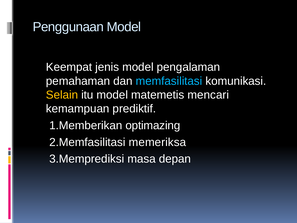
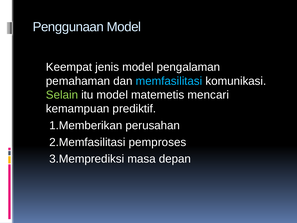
Selain colour: yellow -> light green (62, 95)
optimazing: optimazing -> perusahan (153, 125)
memeriksa: memeriksa -> pemproses (157, 142)
